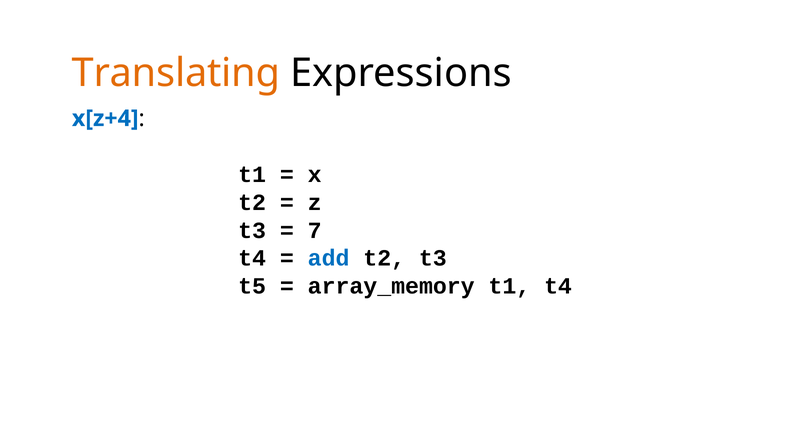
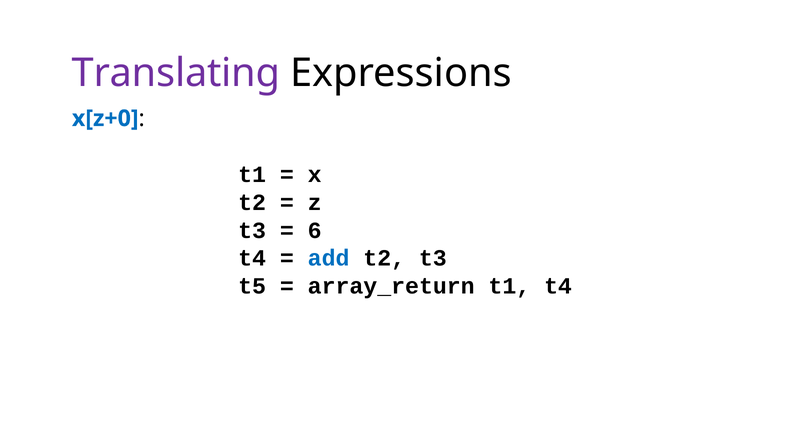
Translating colour: orange -> purple (176, 73)
x[z+4: x[z+4 -> x[z+0 (105, 118)
7: 7 -> 6 (315, 230)
array_memory: array_memory -> array_return (391, 286)
